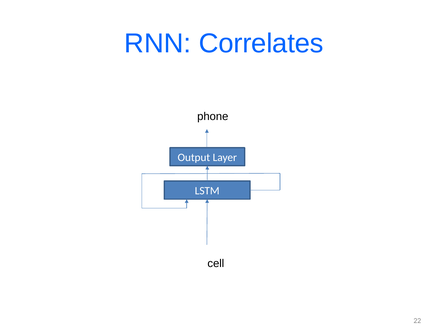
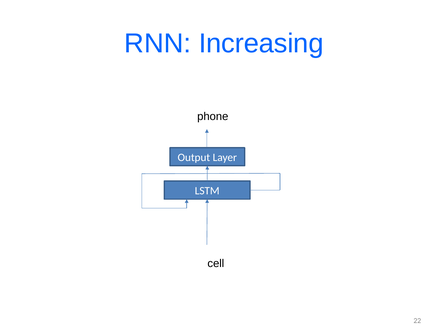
Correlates: Correlates -> Increasing (261, 43)
